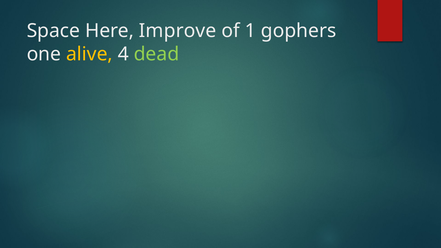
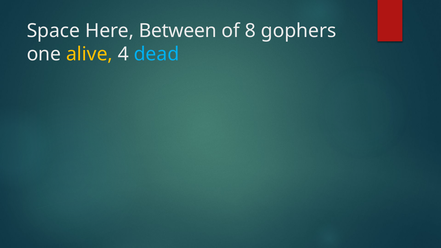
Improve: Improve -> Between (178, 31)
1: 1 -> 8 (250, 31)
dead colour: light green -> light blue (157, 54)
